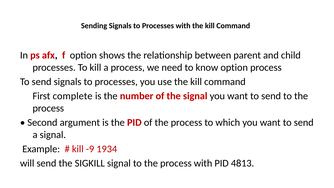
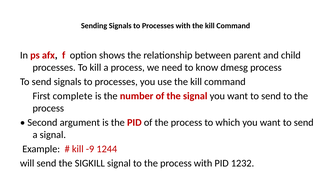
know option: option -> dmesg (234, 67)
1934: 1934 -> 1244 (107, 149)
4813: 4813 -> 1232 (243, 163)
